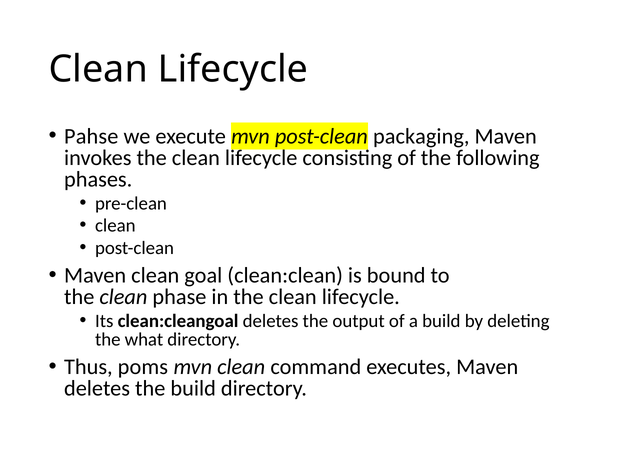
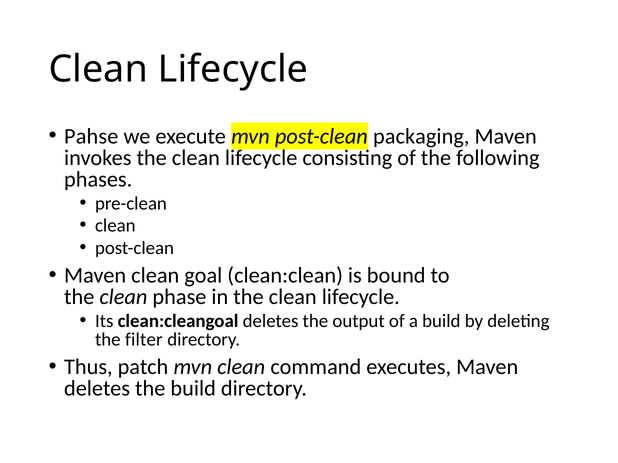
what: what -> filter (144, 340)
poms: poms -> patch (143, 367)
